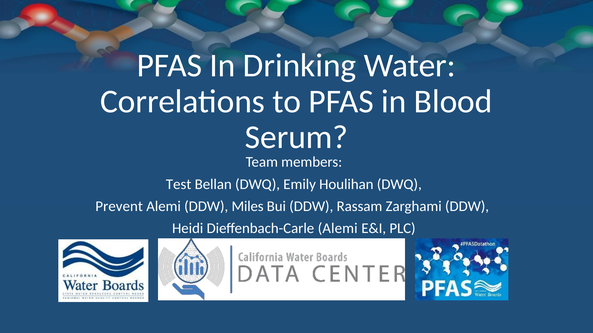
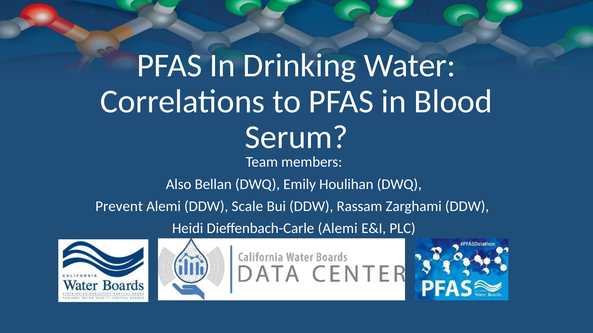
Test: Test -> Also (179, 184)
Miles: Miles -> Scale (247, 207)
